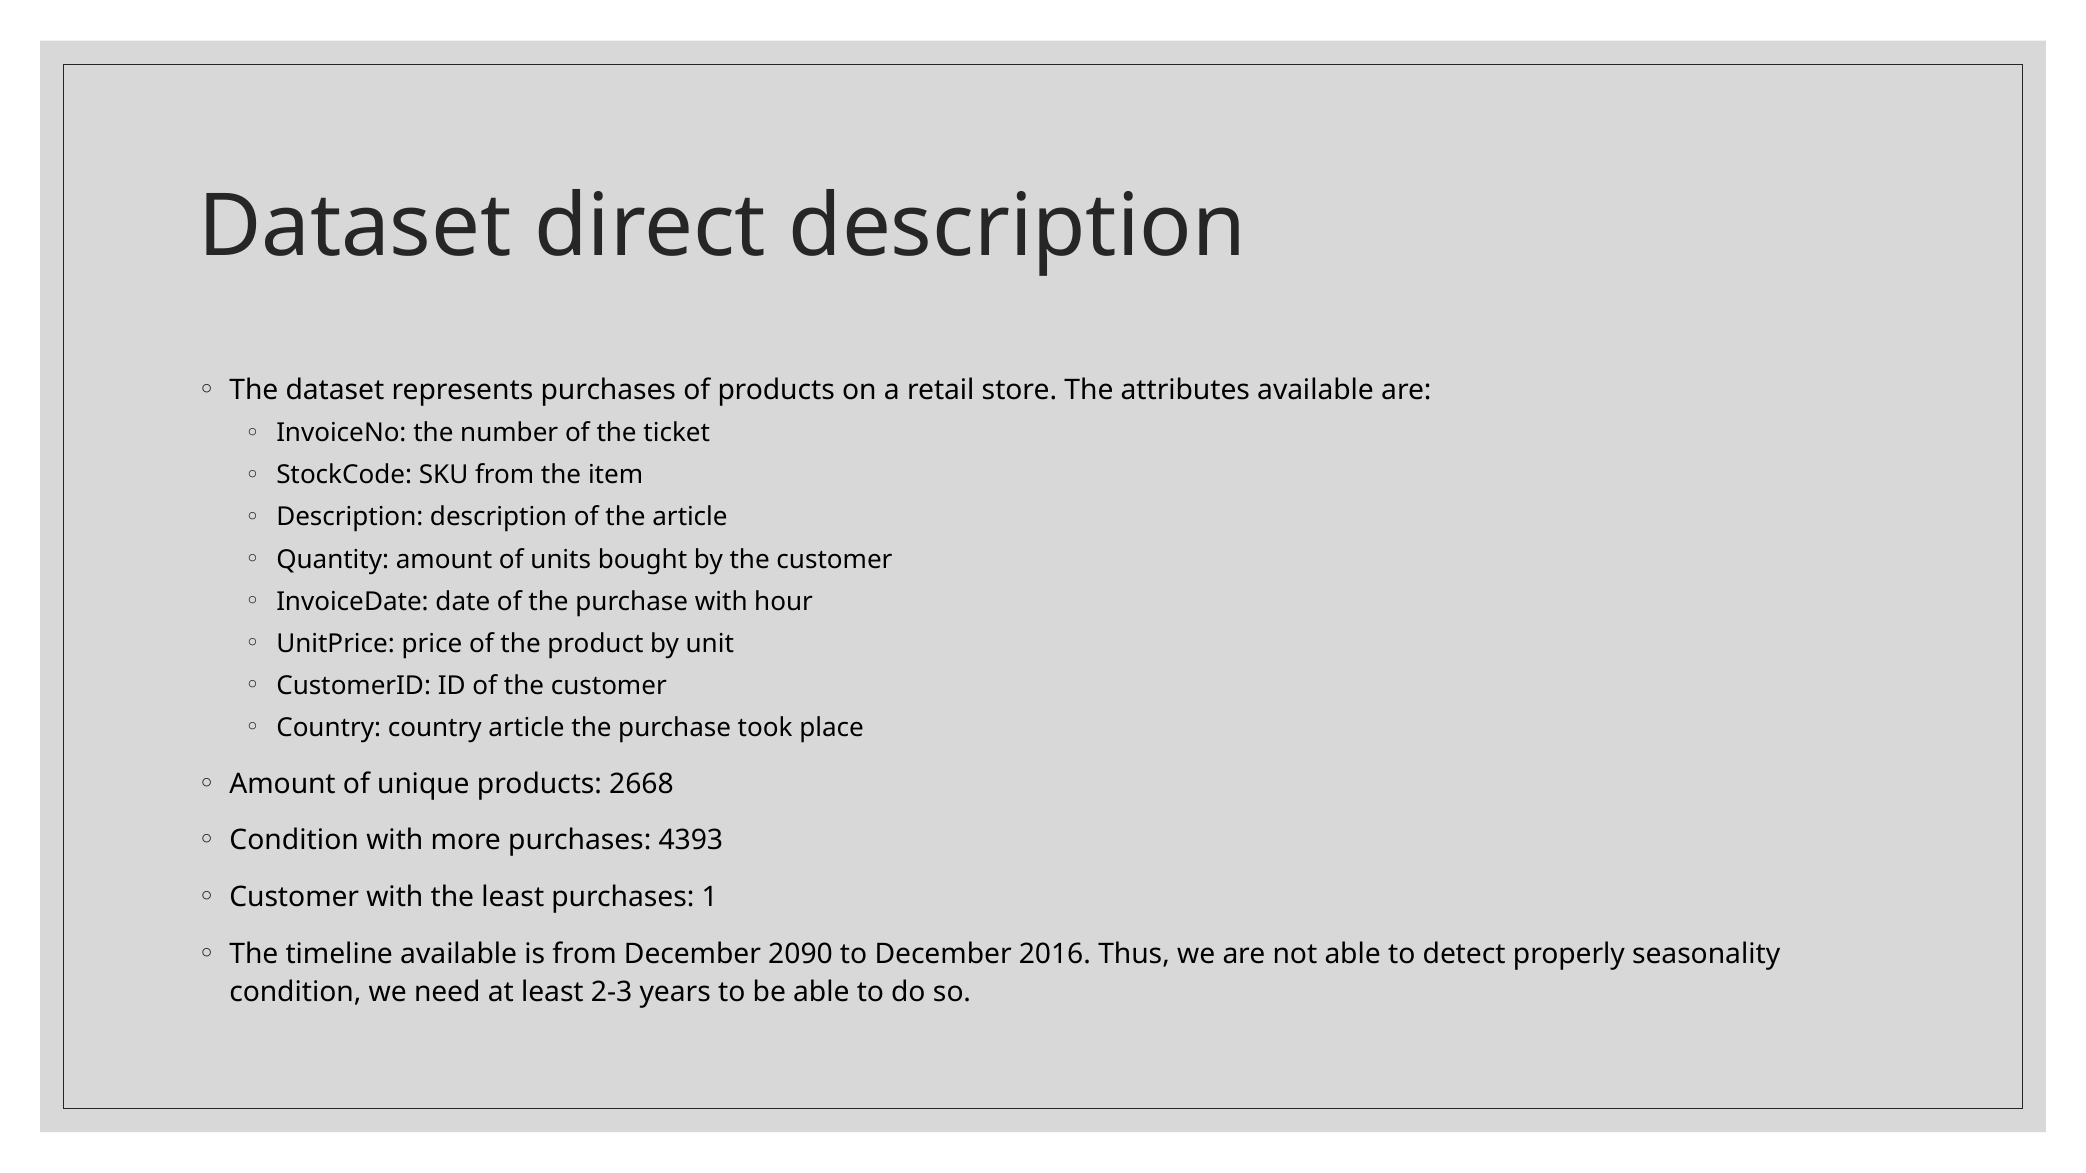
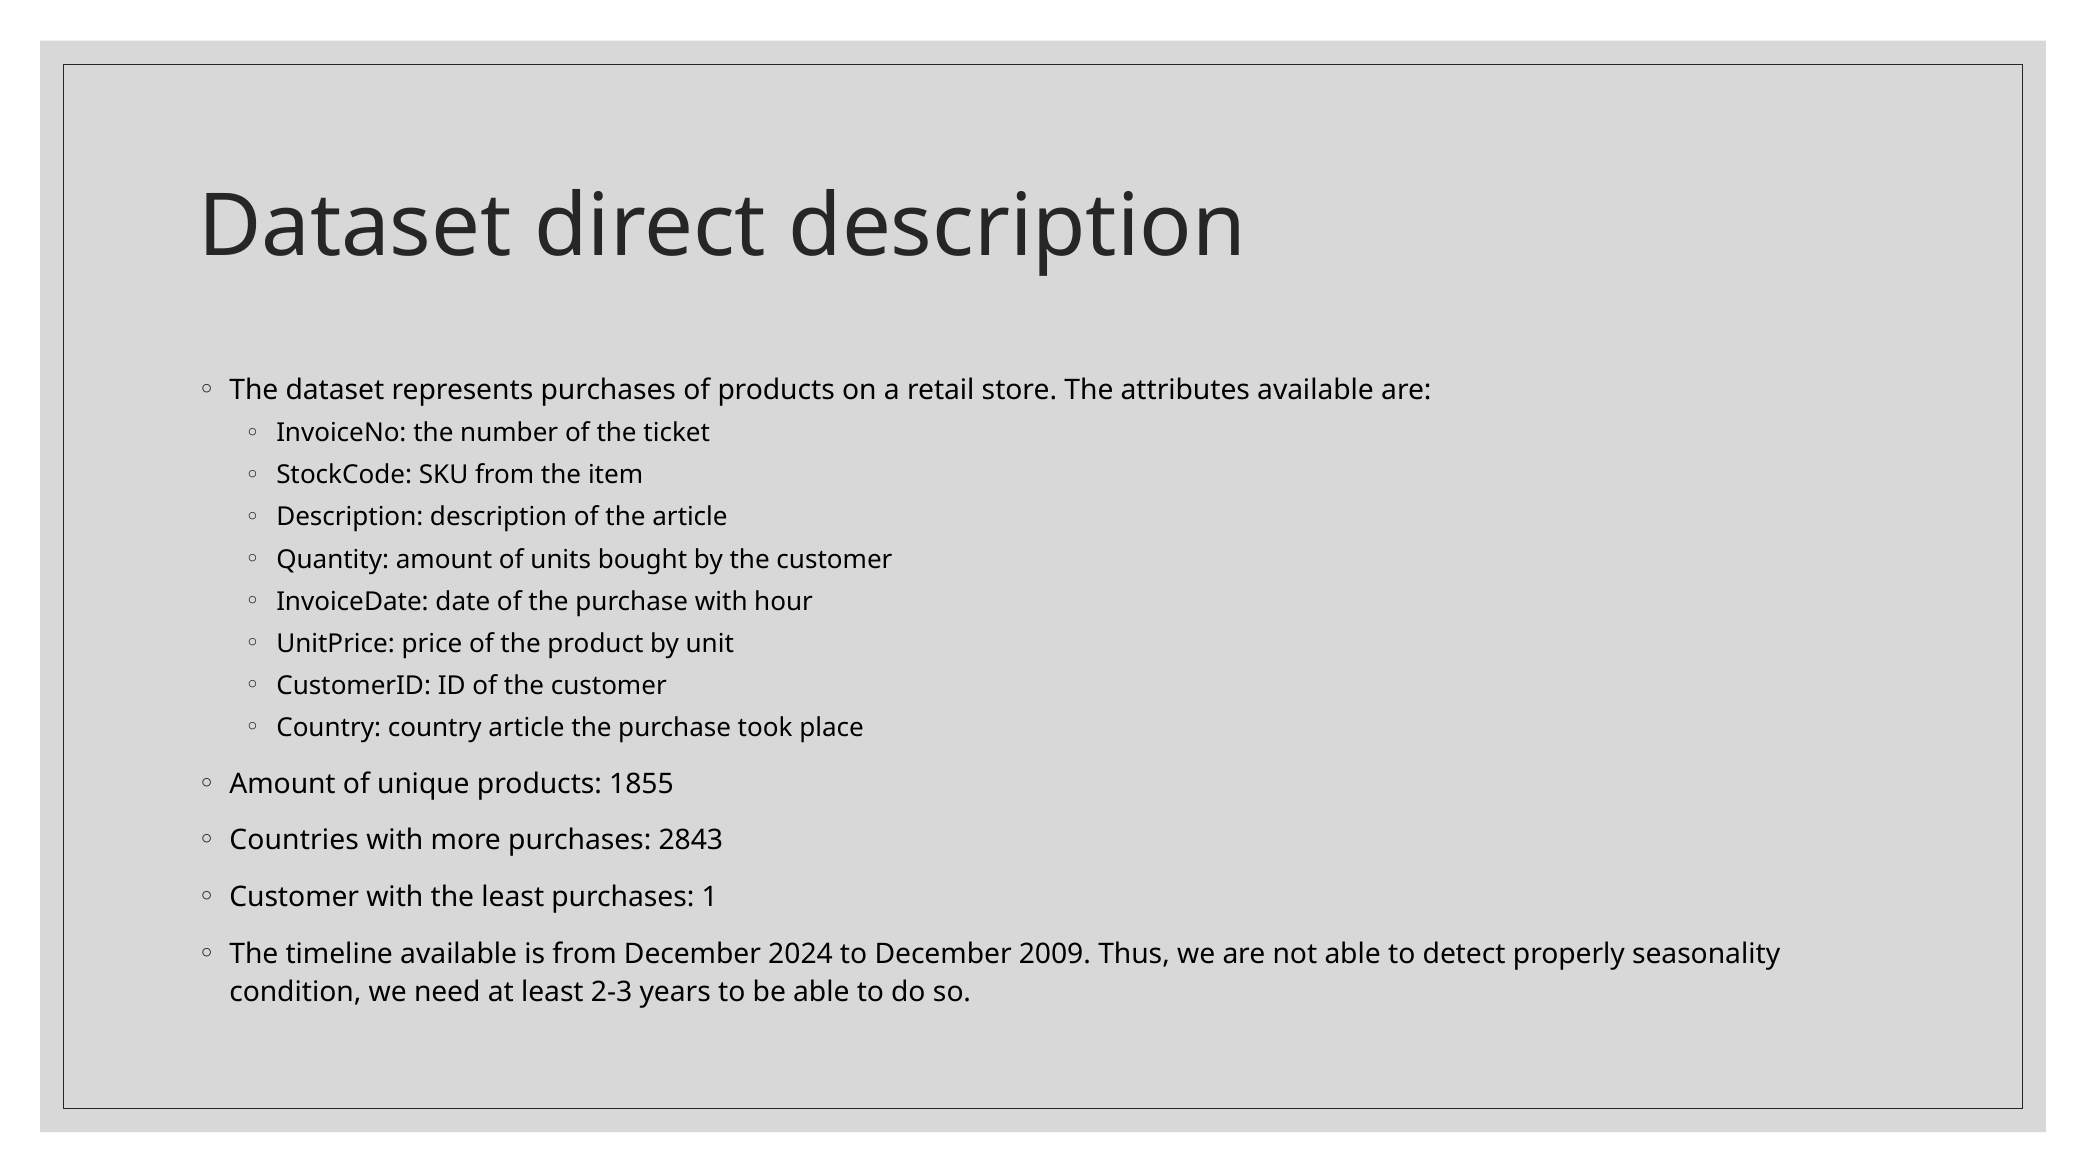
2668: 2668 -> 1855 (641, 784)
Condition: Condition -> Countries (294, 841)
4393: 4393 -> 2843 (691, 841)
2090: 2090 -> 2024 (801, 955)
2016: 2016 -> 2009 (1055, 955)
